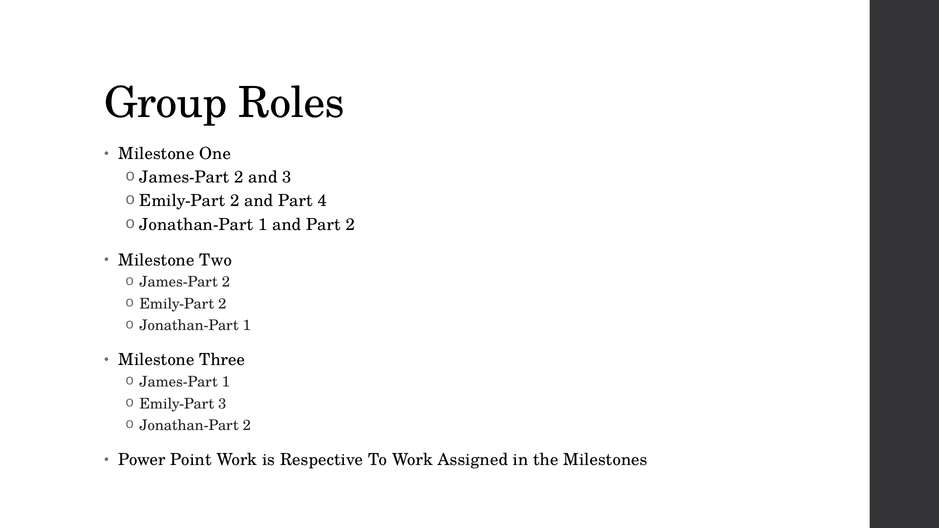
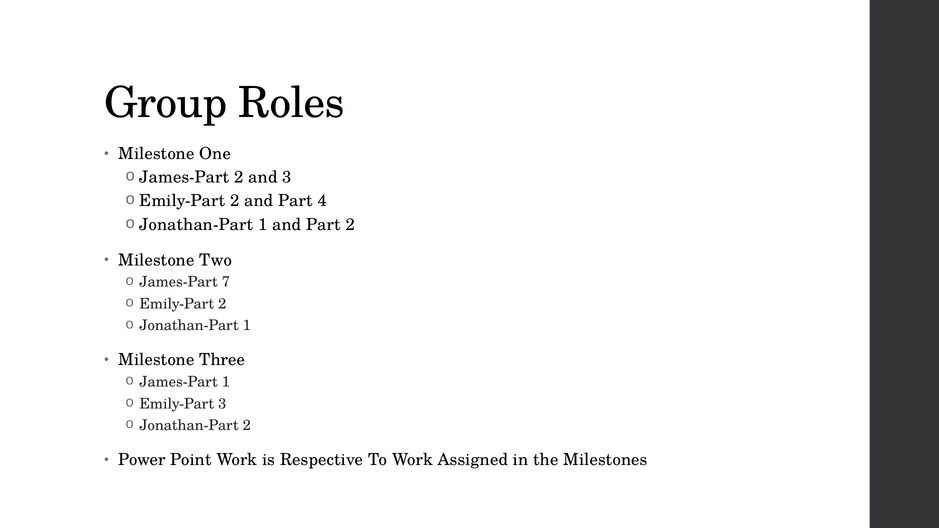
2: 2 -> 7 (226, 282)
